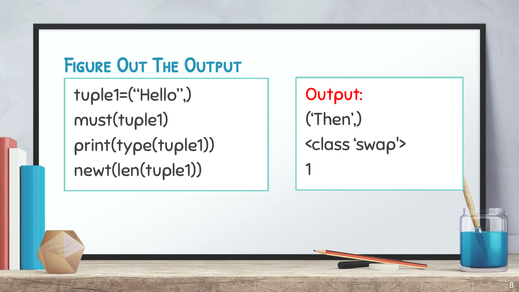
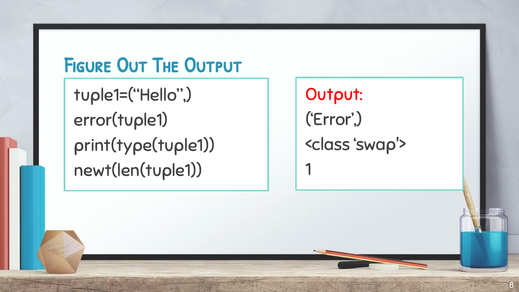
Then: Then -> Error (334, 119)
must(tuple1: must(tuple1 -> error(tuple1 (121, 120)
